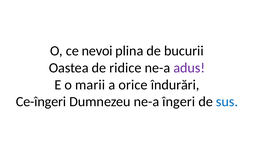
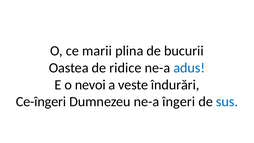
nevoi: nevoi -> marii (97, 51)
adus colour: purple -> blue (189, 68)
marii: marii -> nevoi (90, 85)
orice: orice -> veste (133, 85)
